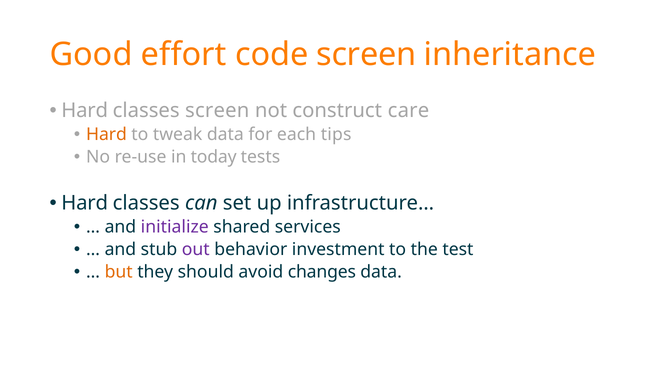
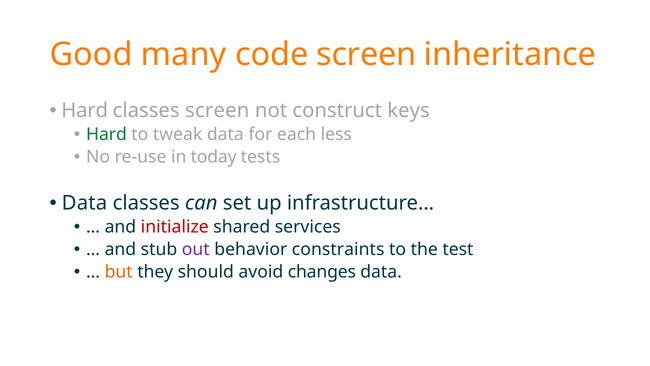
effort: effort -> many (184, 55)
care: care -> keys (409, 111)
Hard colour: orange -> green (106, 134)
tips: tips -> less (336, 134)
Hard: Hard -> Data (84, 203)
initialize colour: purple -> red (175, 227)
investment: investment -> constraints (338, 249)
